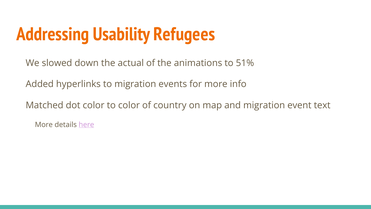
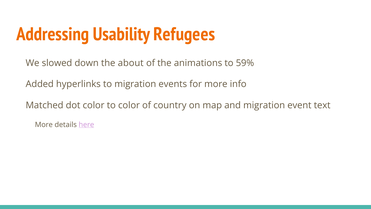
actual: actual -> about (131, 63)
51%: 51% -> 59% (245, 63)
